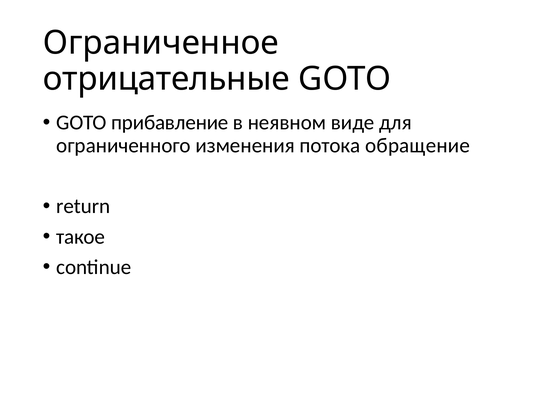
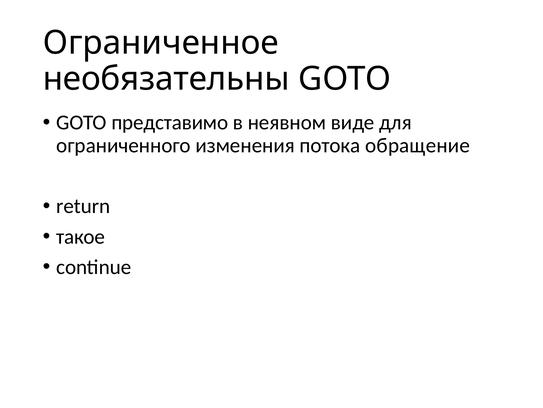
отрицательные: отрицательные -> необязательны (166, 79)
прибавление: прибавление -> представимо (170, 122)
